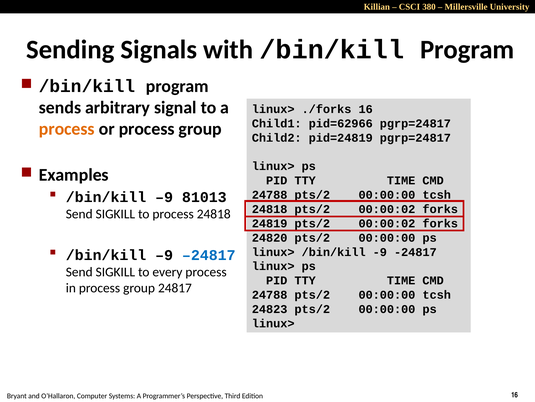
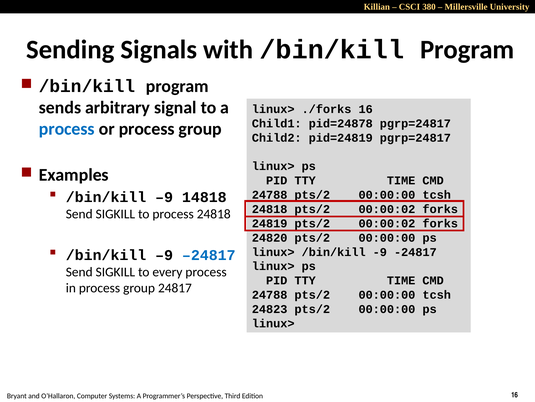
pid=62966: pid=62966 -> pid=24878 (341, 123)
process colour: orange -> blue (67, 129)
81013: 81013 -> 14818 (204, 197)
